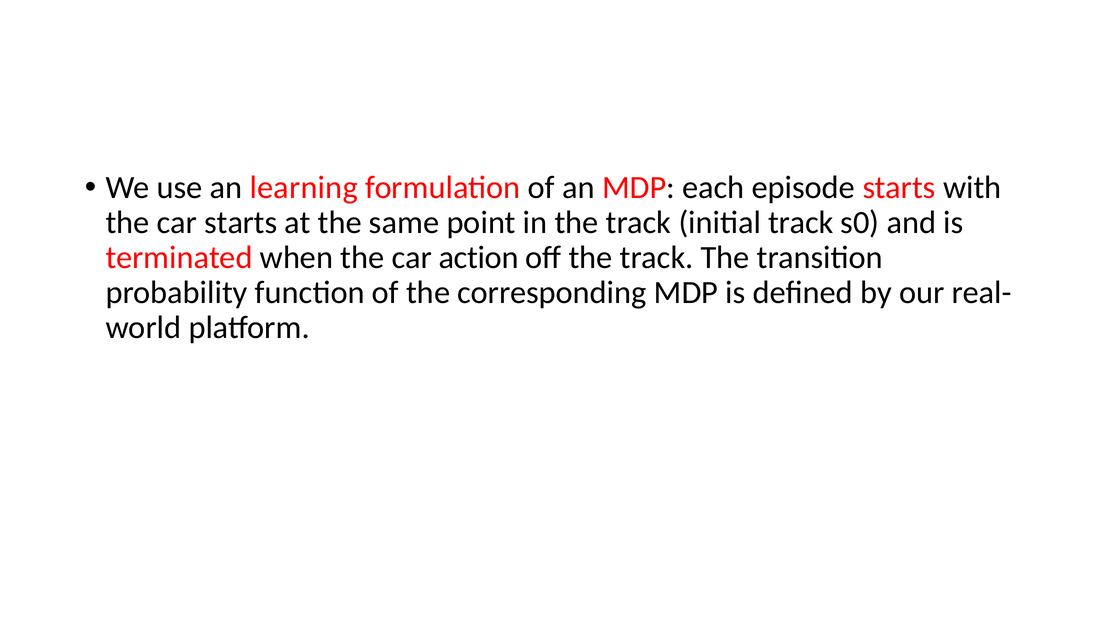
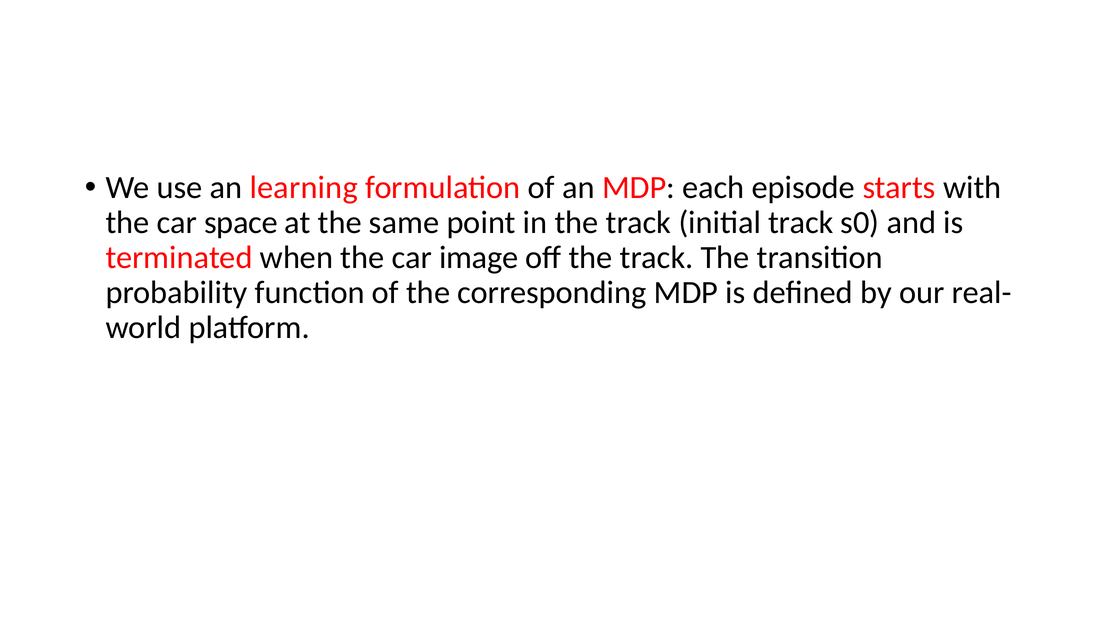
car starts: starts -> space (241, 223)
action: action -> image (479, 258)
